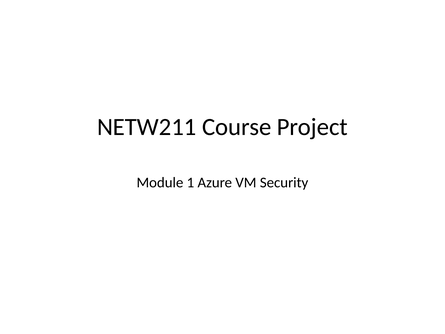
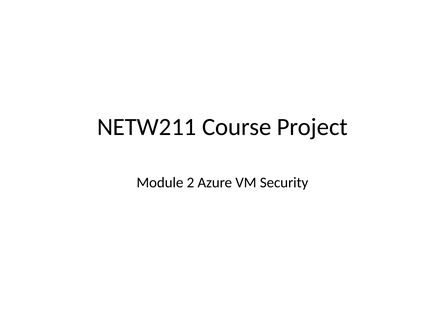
1: 1 -> 2 (190, 182)
